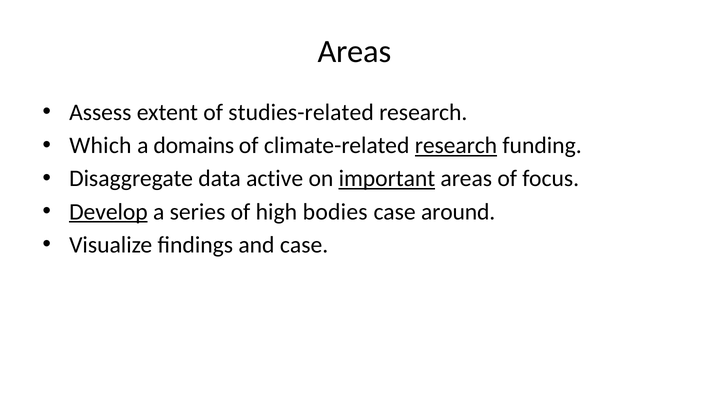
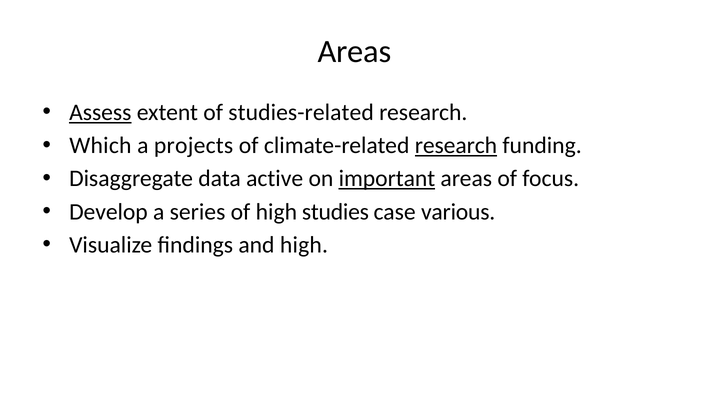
Assess underline: none -> present (100, 112)
domains: domains -> projects (194, 146)
Develop underline: present -> none (108, 212)
bodies: bodies -> studies (335, 212)
around: around -> various (458, 212)
and case: case -> high (304, 245)
